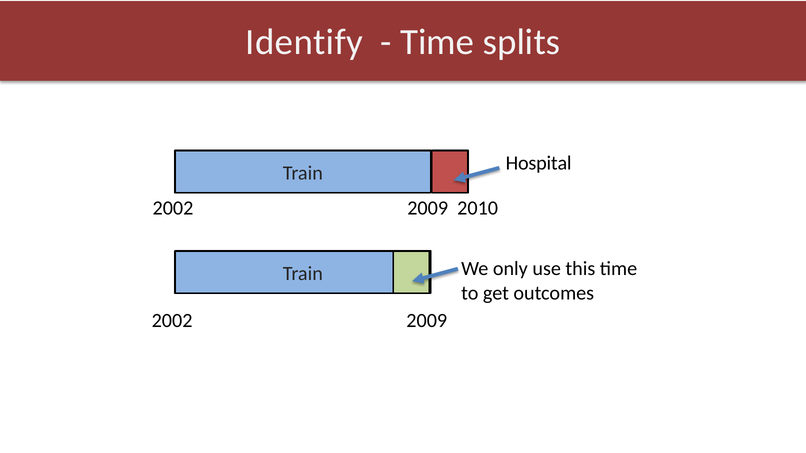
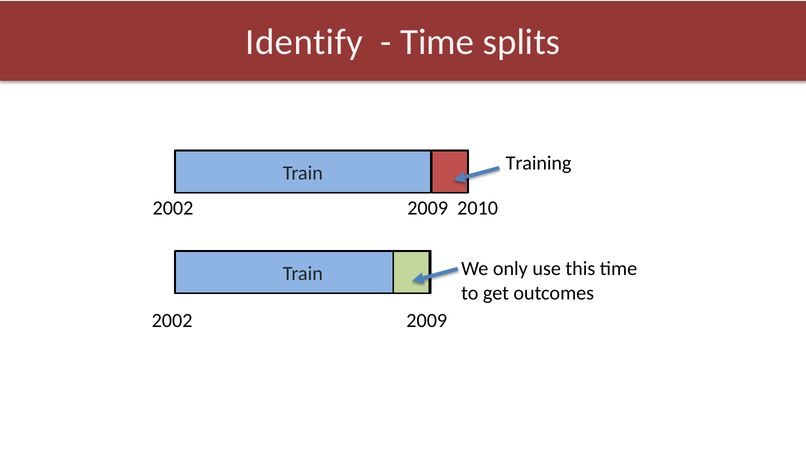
Hospital: Hospital -> Training (539, 163)
